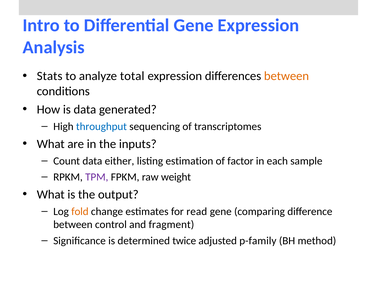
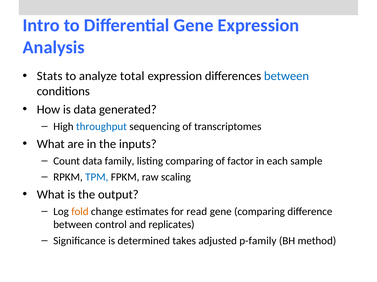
between colour: orange -> blue (286, 76)
either: either -> family (120, 161)
listing estimation: estimation -> comparing (189, 161)
TPM colour: purple -> blue (97, 177)
weight: weight -> scaling (176, 177)
fragment: fragment -> replicates (172, 225)
twice: twice -> takes (184, 241)
